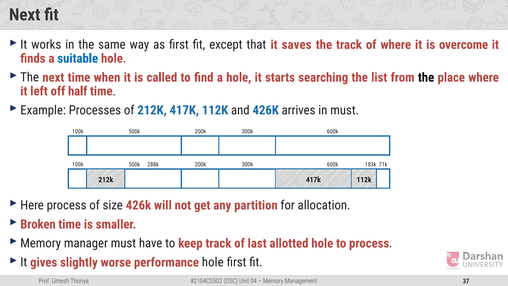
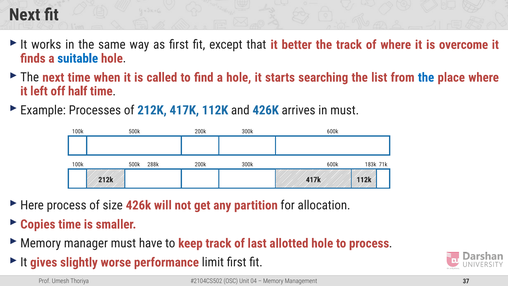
saves: saves -> better (297, 45)
the colour: black -> blue (426, 77)
Broken: Broken -> Copies (38, 224)
performance hole: hole -> limit (213, 262)
